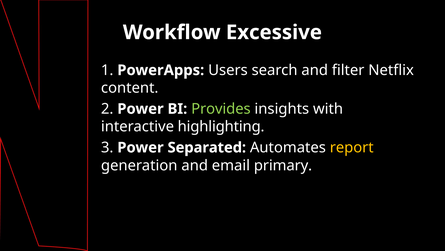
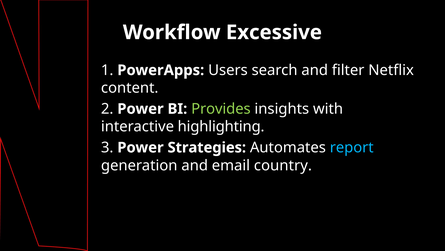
Separated: Separated -> Strategies (207, 147)
report colour: yellow -> light blue (352, 147)
primary: primary -> country (283, 165)
